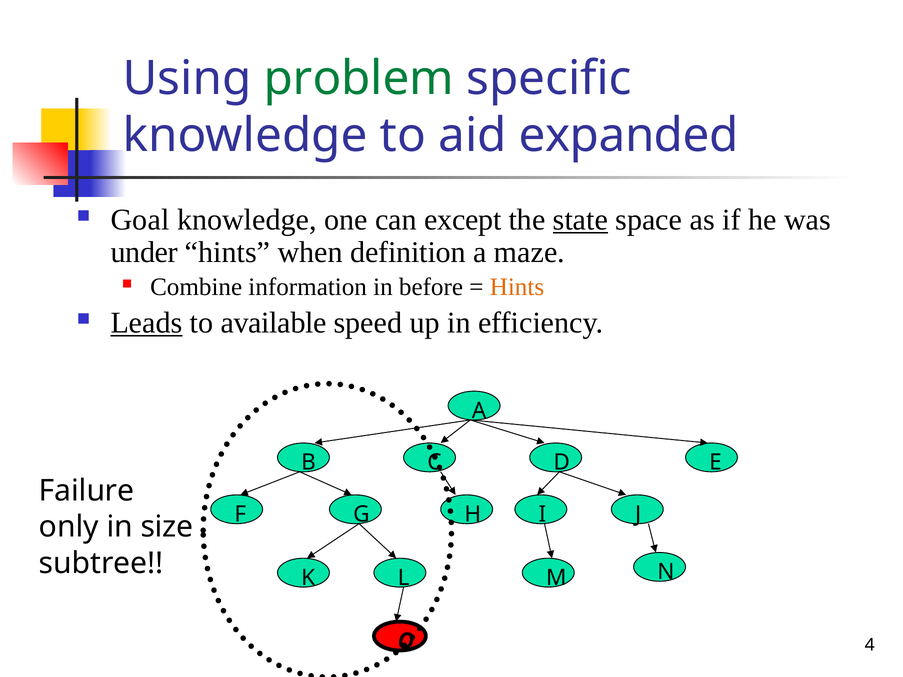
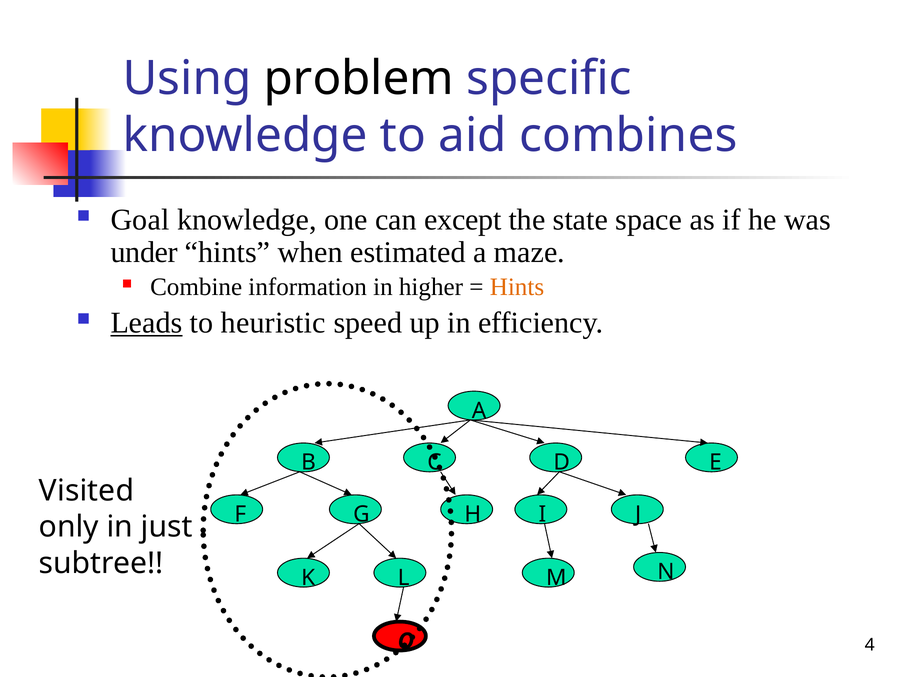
problem colour: green -> black (359, 79)
expanded: expanded -> combines (628, 136)
state underline: present -> none (580, 220)
definition: definition -> estimated (408, 252)
before: before -> higher (431, 287)
available: available -> heuristic (273, 323)
Failure: Failure -> Visited (86, 491)
size: size -> just (167, 527)
